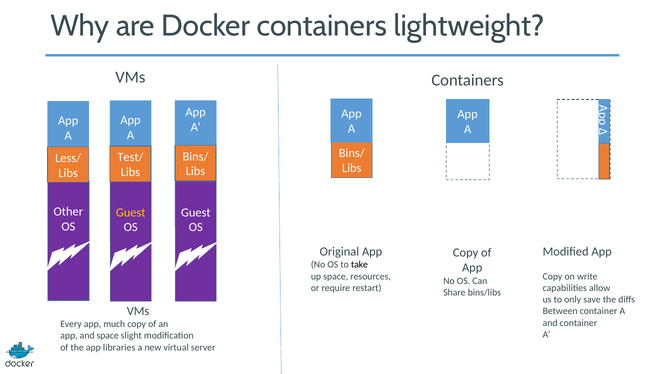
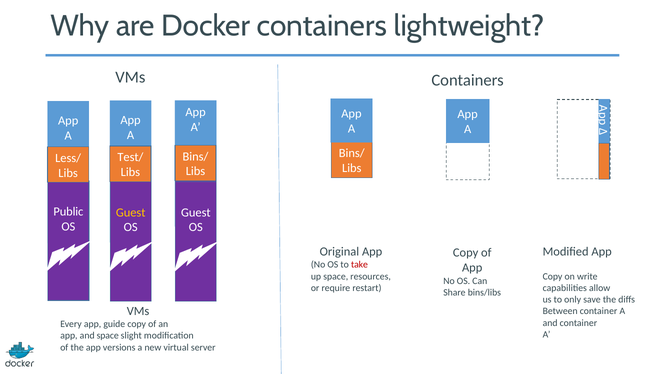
Other: Other -> Public (68, 212)
take colour: black -> red (359, 265)
much: much -> guide (114, 324)
libraries: libraries -> versions (119, 347)
